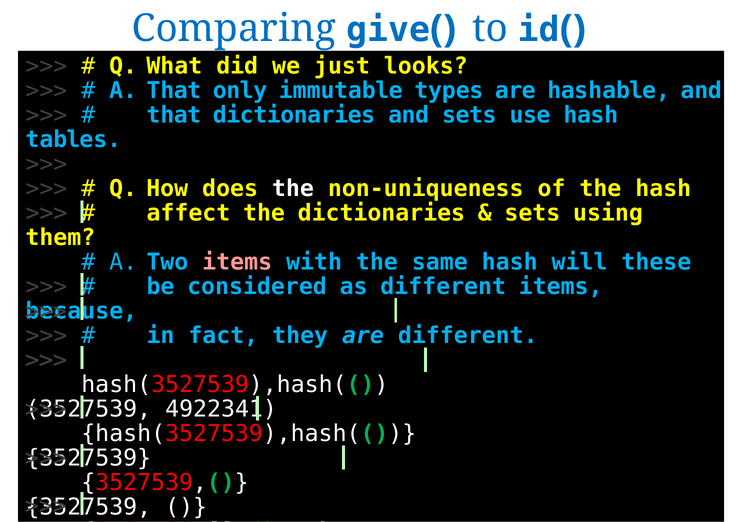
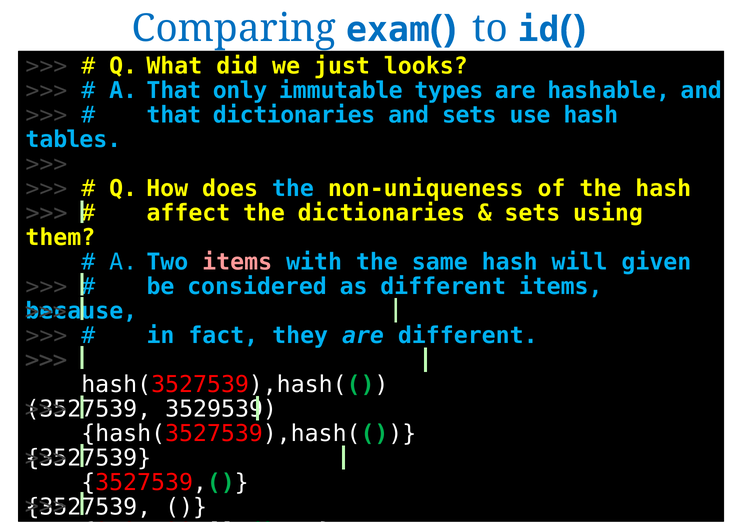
give: give -> exam (388, 30)
the colour: white -> light blue (293, 189)
these: these -> given (656, 262)
4922341: 4922341 -> 3529539 (221, 409)
